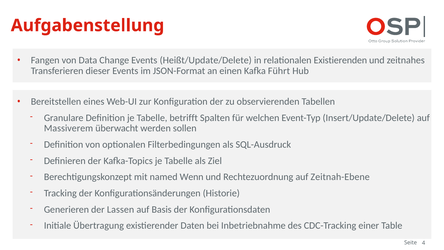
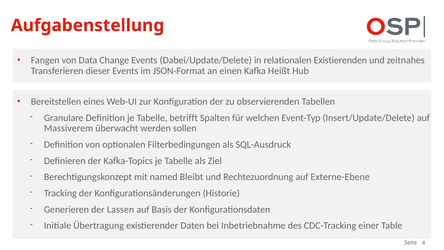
Heißt/Update/Delete: Heißt/Update/Delete -> Dabei/Update/Delete (206, 60)
Führt: Führt -> Heißt (279, 71)
Wenn: Wenn -> Bleibt (192, 177)
Zeitnah-Ebene: Zeitnah-Ebene -> Externe-Ebene (340, 177)
